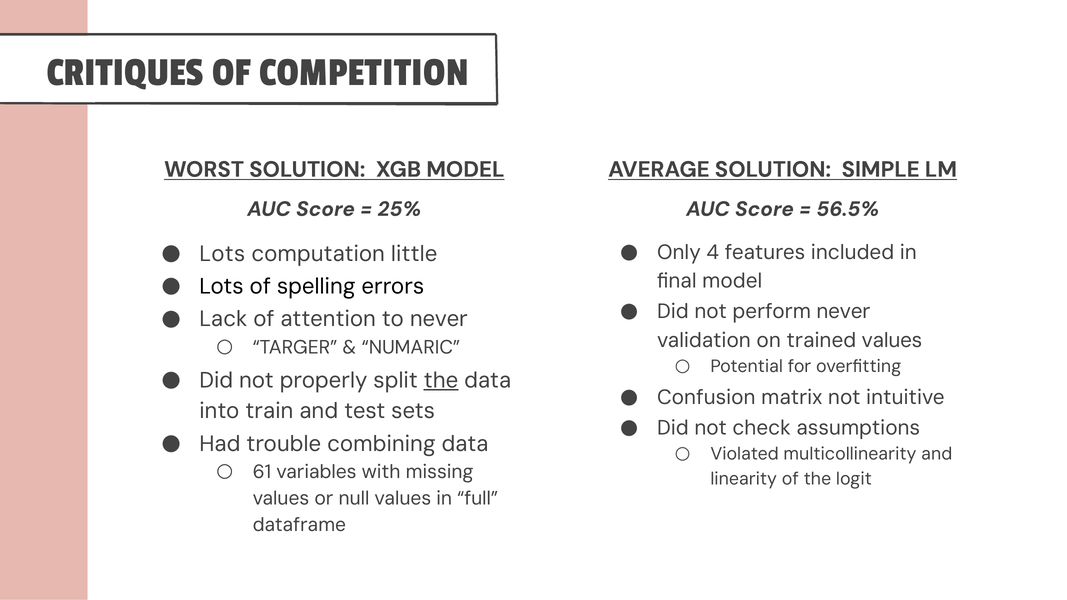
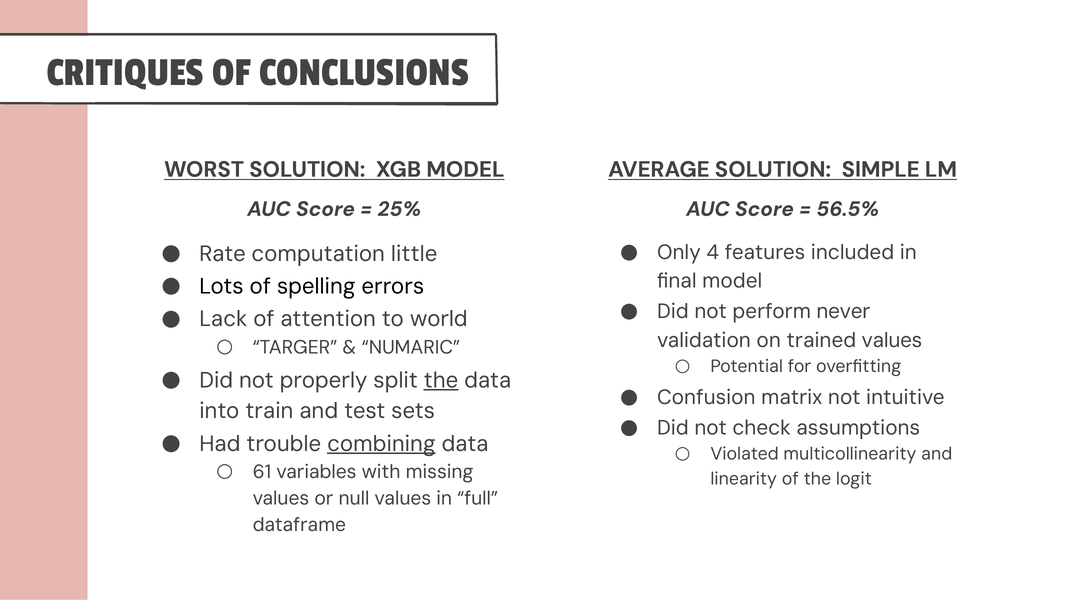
COMPETITION: COMPETITION -> CONCLUSIONS (364, 72)
Lots: Lots -> Rate (222, 254)
to never: never -> world (439, 319)
combining underline: none -> present (381, 444)
